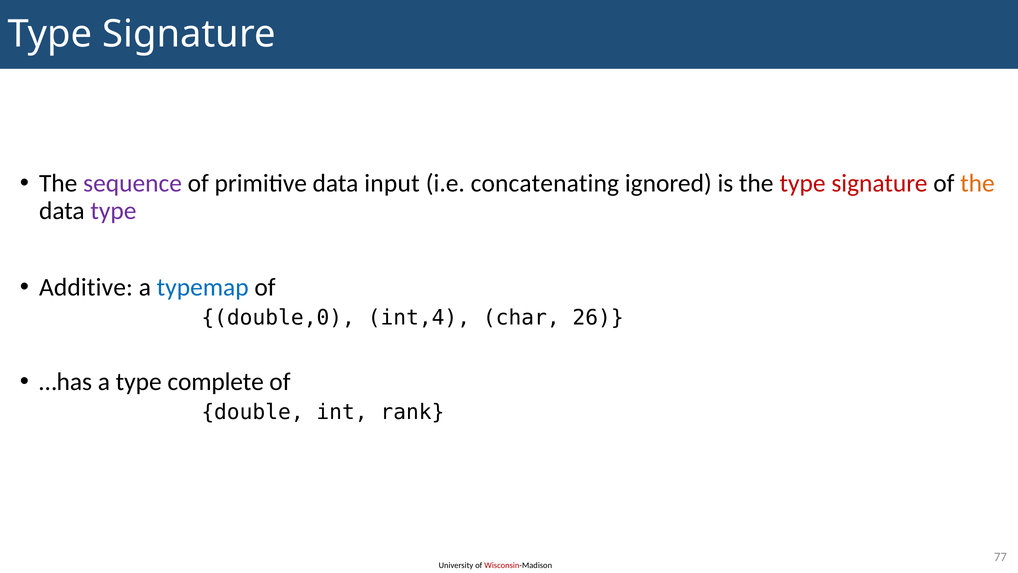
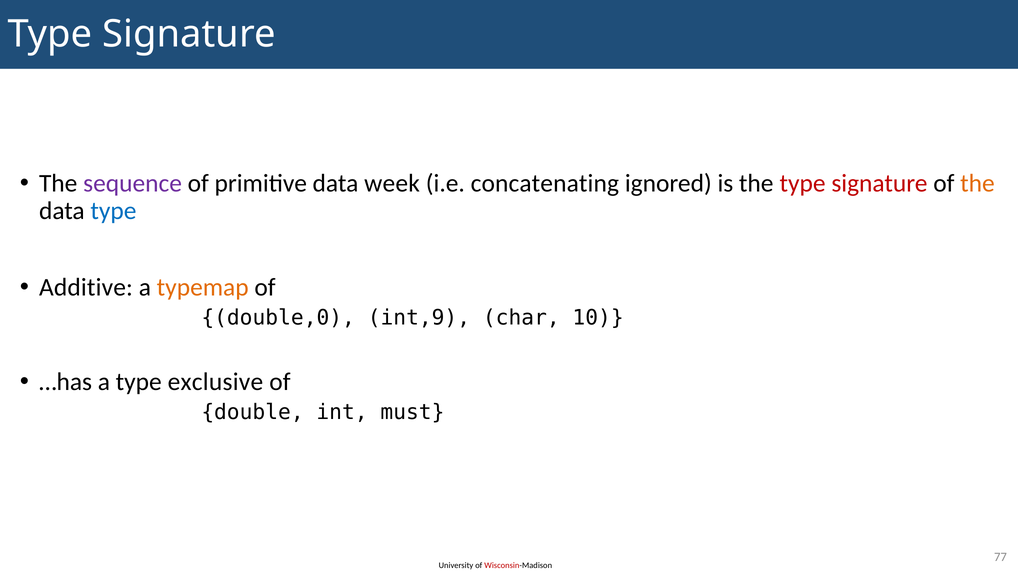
input: input -> week (392, 183)
type colour: purple -> blue (113, 211)
typemap colour: blue -> orange (203, 287)
int,4: int,4 -> int,9 (419, 318)
26: 26 -> 10 (598, 318)
complete: complete -> exclusive (215, 382)
rank: rank -> must (412, 412)
